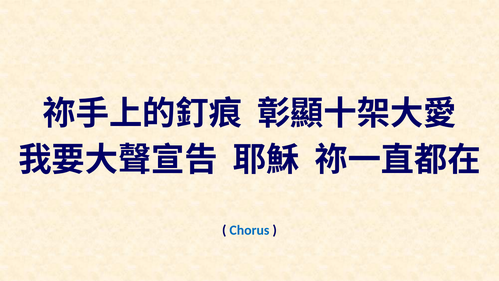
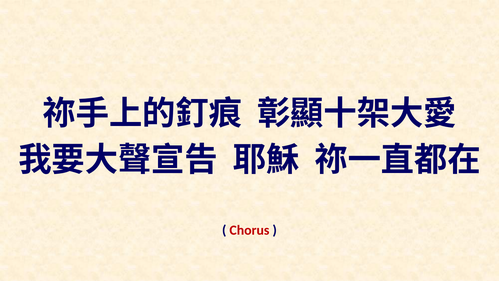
Chorus colour: blue -> red (249, 230)
